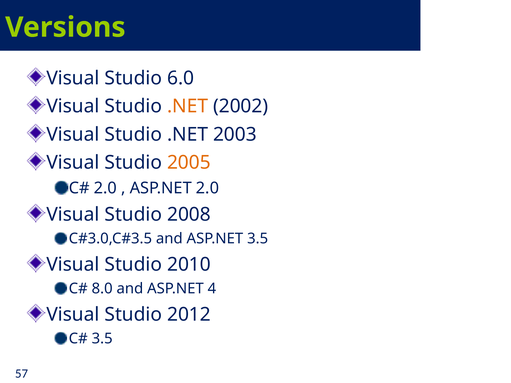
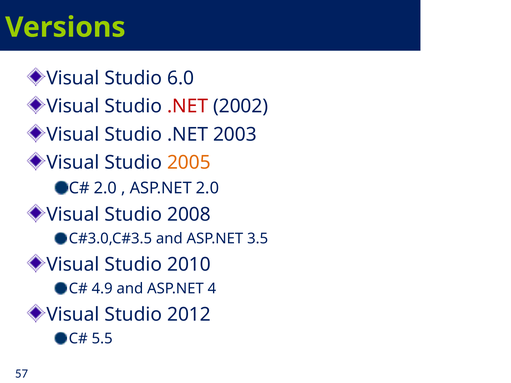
.NET colour: orange -> red (188, 106)
8.0: 8.0 -> 4.9 (102, 289)
3.5: 3.5 -> 5.5 (102, 339)
